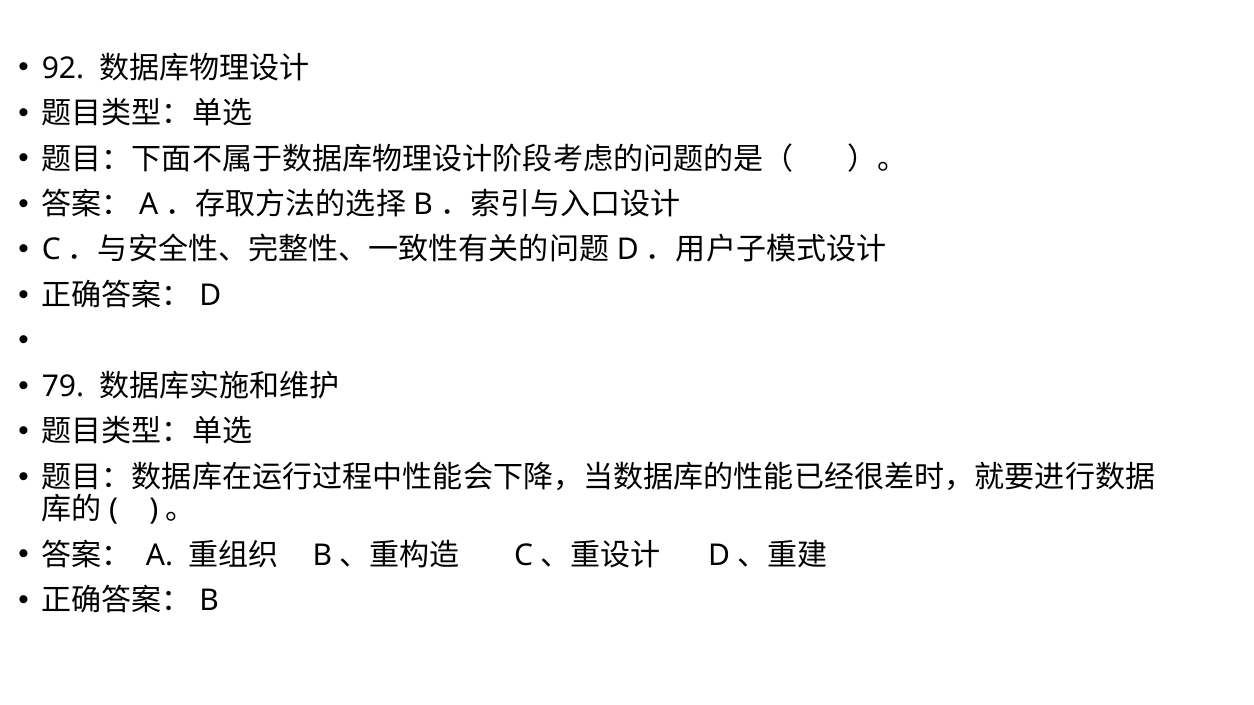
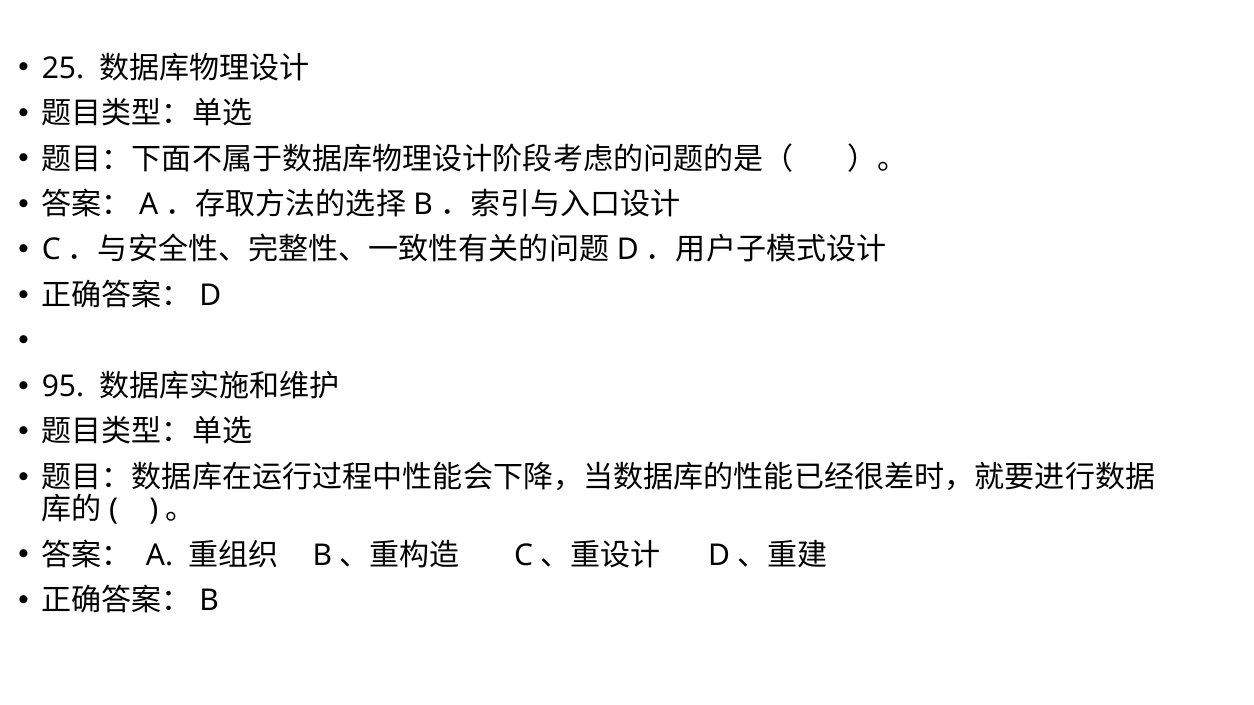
92: 92 -> 25 (63, 68)
79: 79 -> 95 (63, 387)
